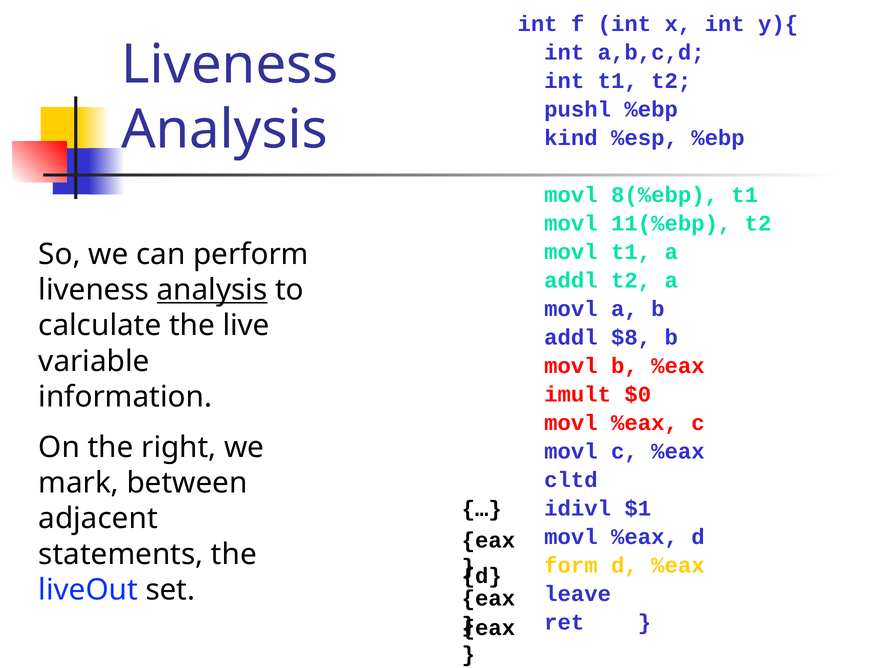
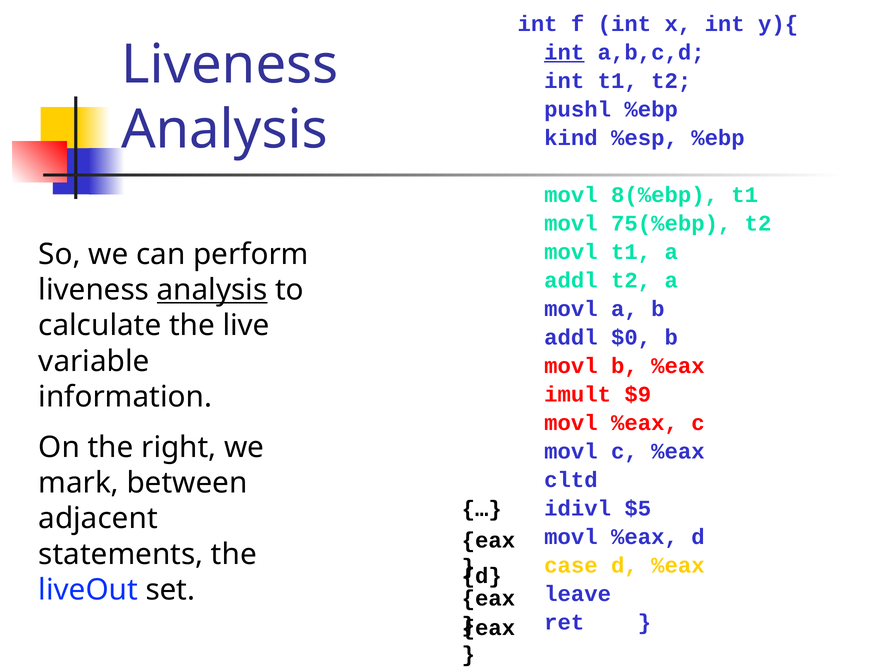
int underline: none -> present (564, 52)
11(%ebp: 11(%ebp -> 75(%ebp (671, 223)
$8: $8 -> $0 (631, 337)
$0: $0 -> $9 (638, 394)
$1: $1 -> $5 (638, 508)
form: form -> case (571, 566)
